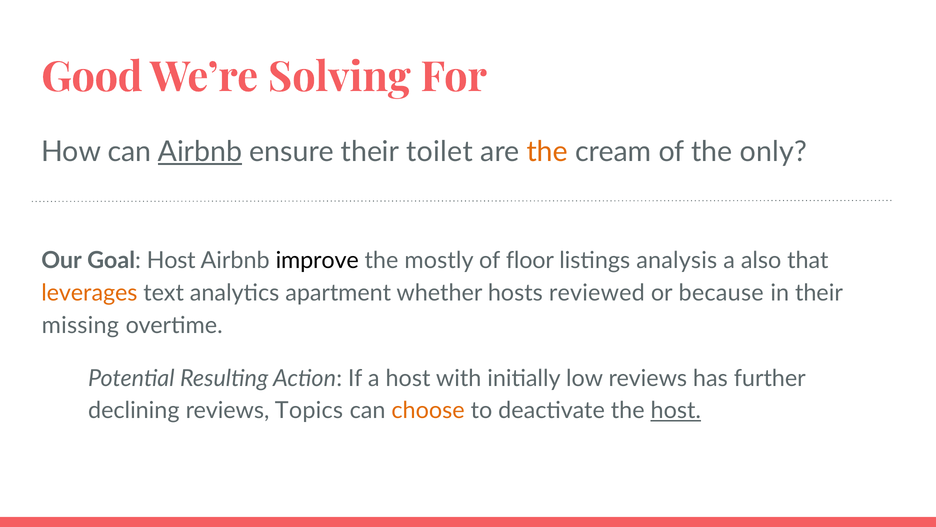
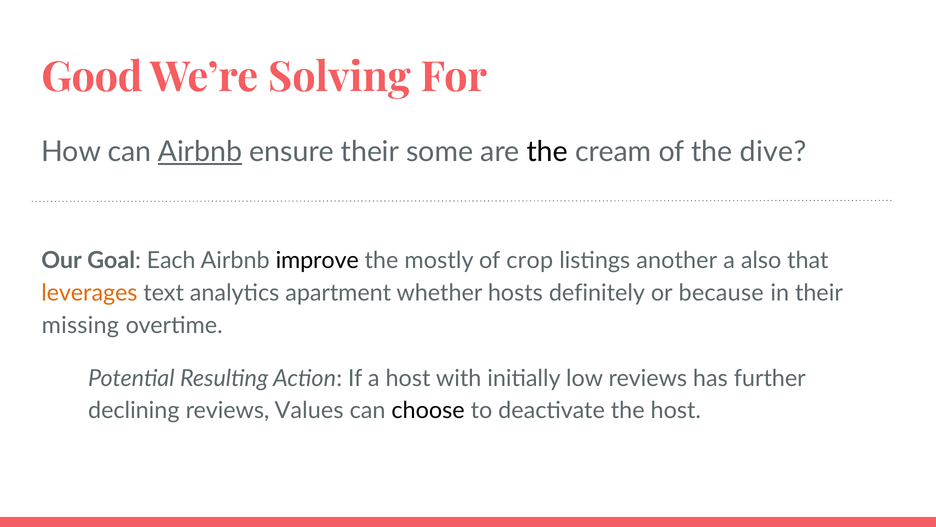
toilet: toilet -> some (440, 152)
the colour: orange -> black (547, 152)
only: only -> dive (773, 152)
Goal Host: Host -> Each (171, 260)
floor: floor -> crop (530, 260)
analysis: analysis -> another (677, 260)
reviewed: reviewed -> definitely (597, 293)
Topics: Topics -> Values (309, 410)
choose colour: orange -> black (428, 410)
host underline: present -> none (676, 410)
